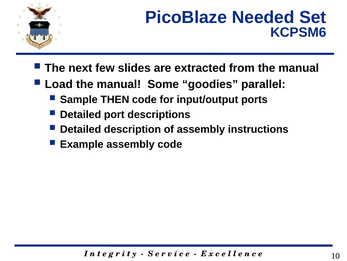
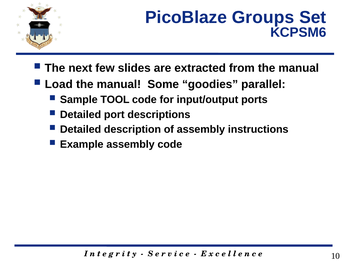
Needed: Needed -> Groups (263, 17)
THEN: THEN -> TOOL (115, 99)
